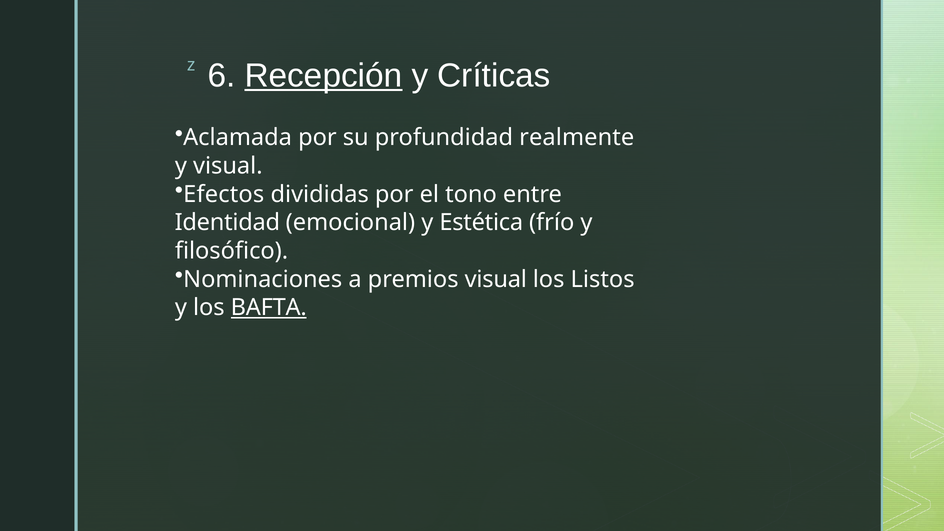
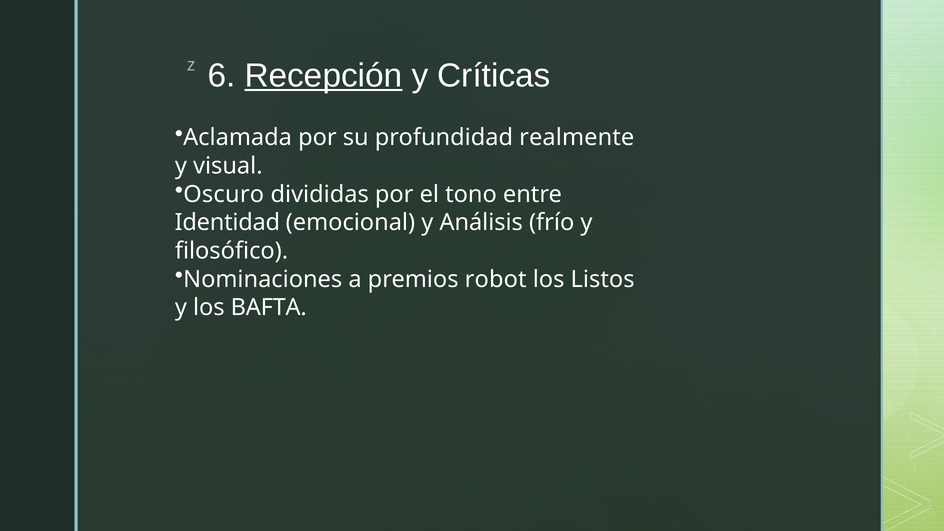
Efectos: Efectos -> Oscuro (224, 194)
Estética: Estética -> Análisis (481, 223)
premios visual: visual -> robot (496, 279)
BAFTA underline: present -> none (269, 308)
